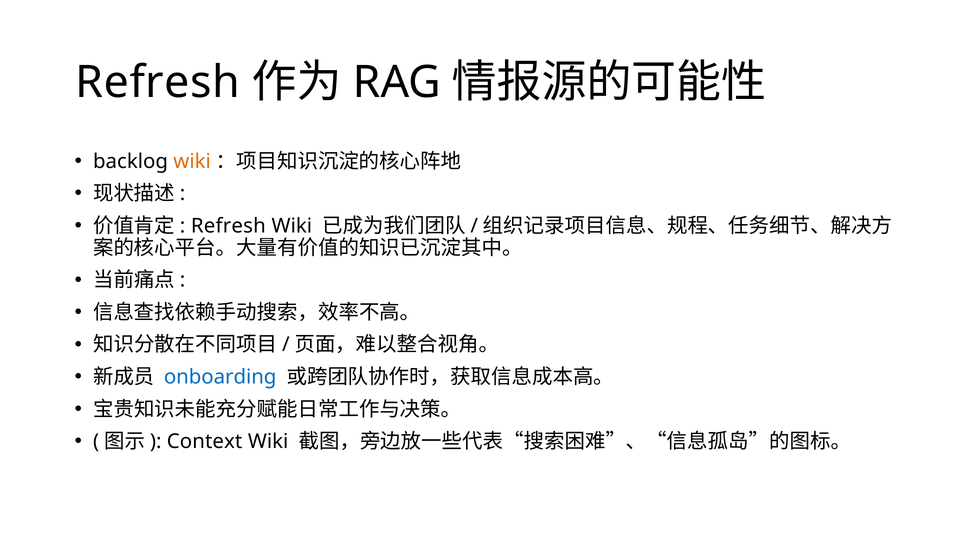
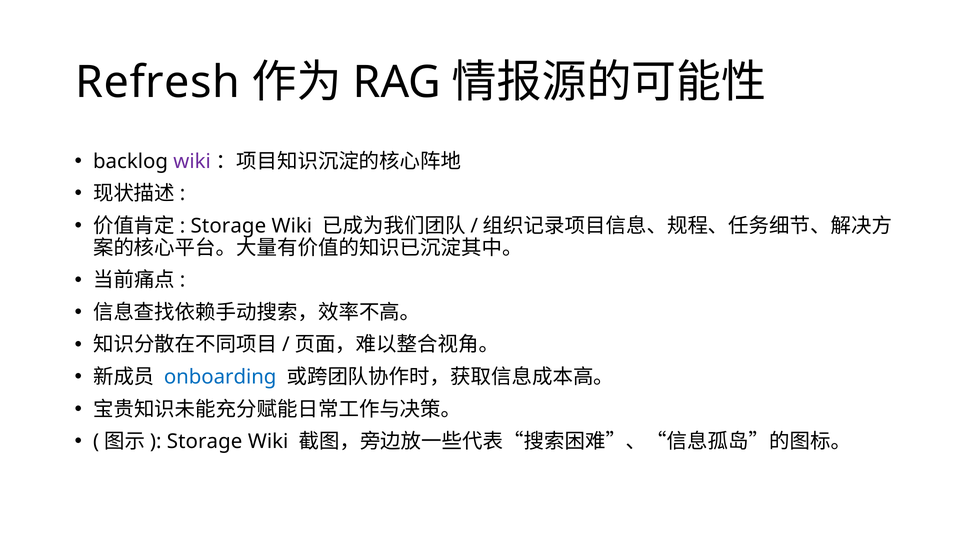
wiki colour: orange -> purple (192, 161)
Refresh: Refresh -> Storage (228, 226)
Context: Context -> Storage (205, 442)
